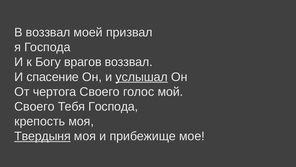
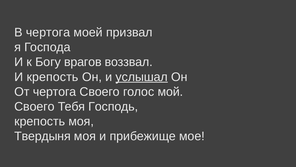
В воззвал: воззвал -> чертога (48, 32)
И спасение: спасение -> крепость (53, 77)
Тебя Господа: Господа -> Господь (113, 106)
Твердыня underline: present -> none (42, 136)
